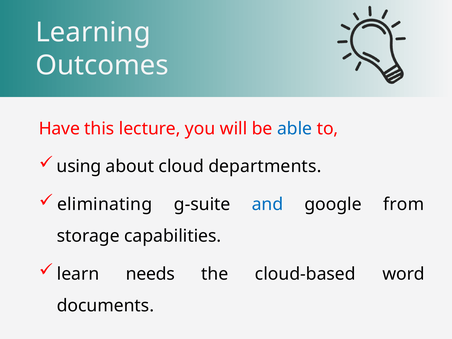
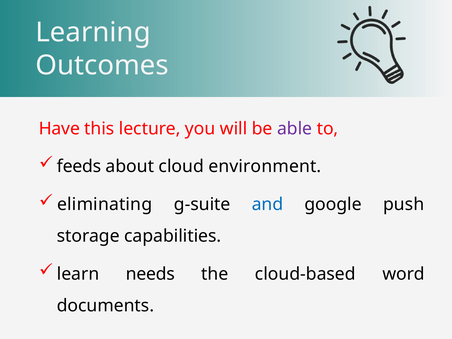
able colour: blue -> purple (295, 129)
using: using -> feeds (79, 166)
departments: departments -> environment (265, 166)
from: from -> push (404, 204)
